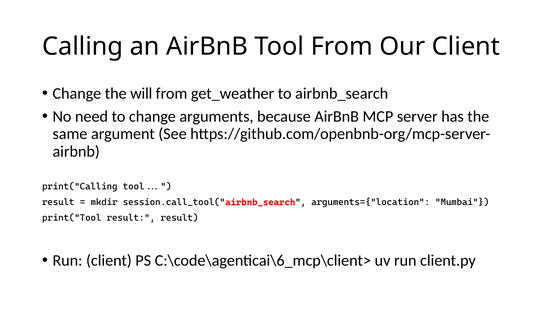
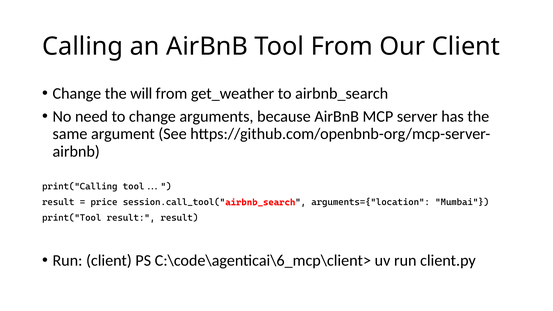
mkdir: mkdir -> price (104, 202)
